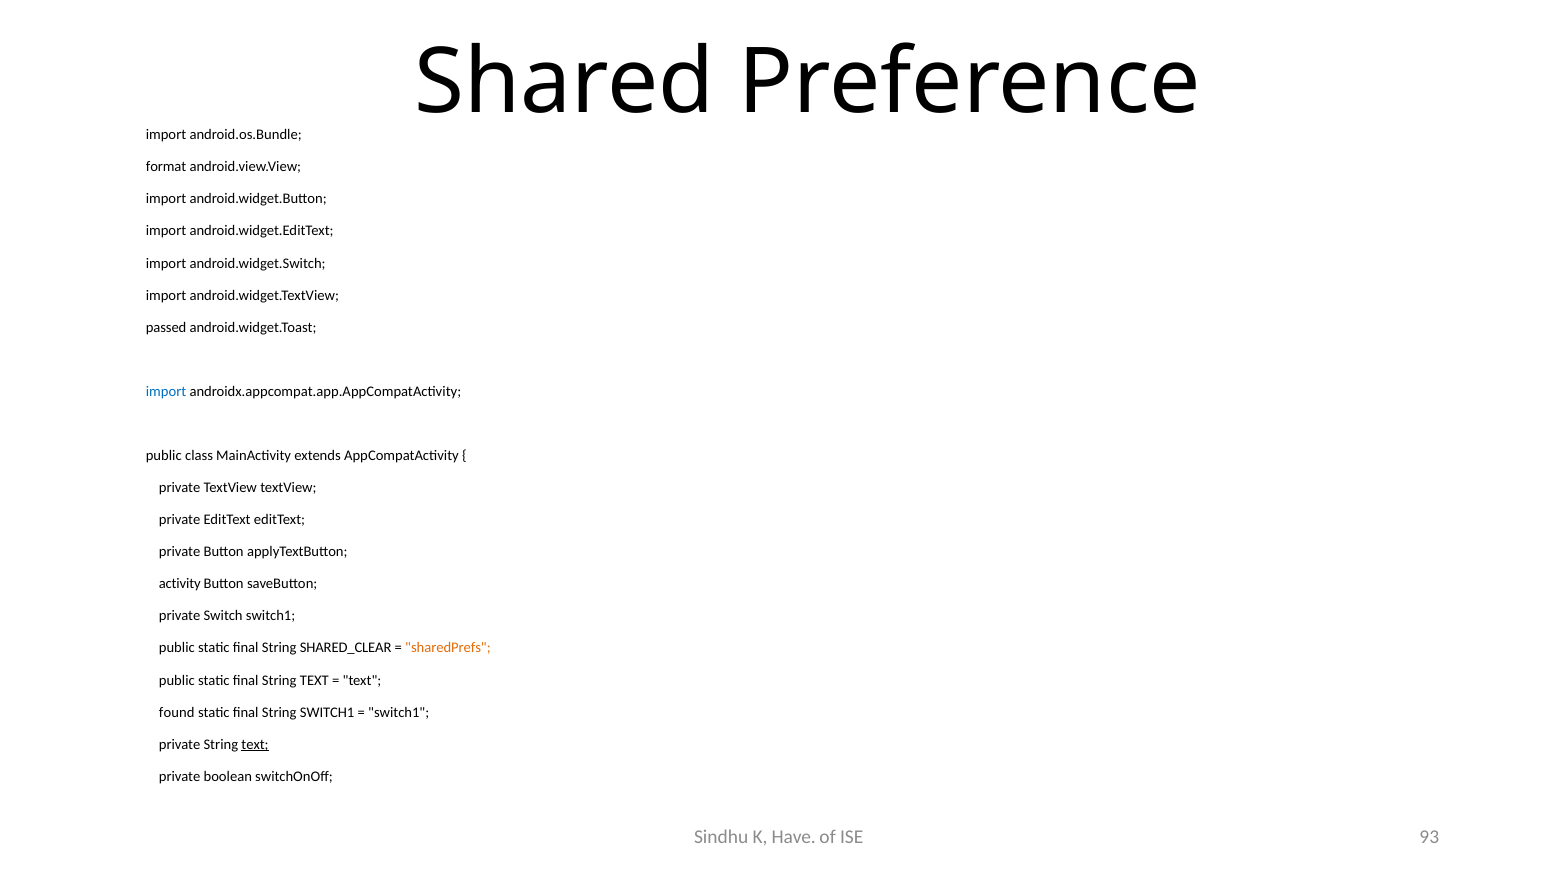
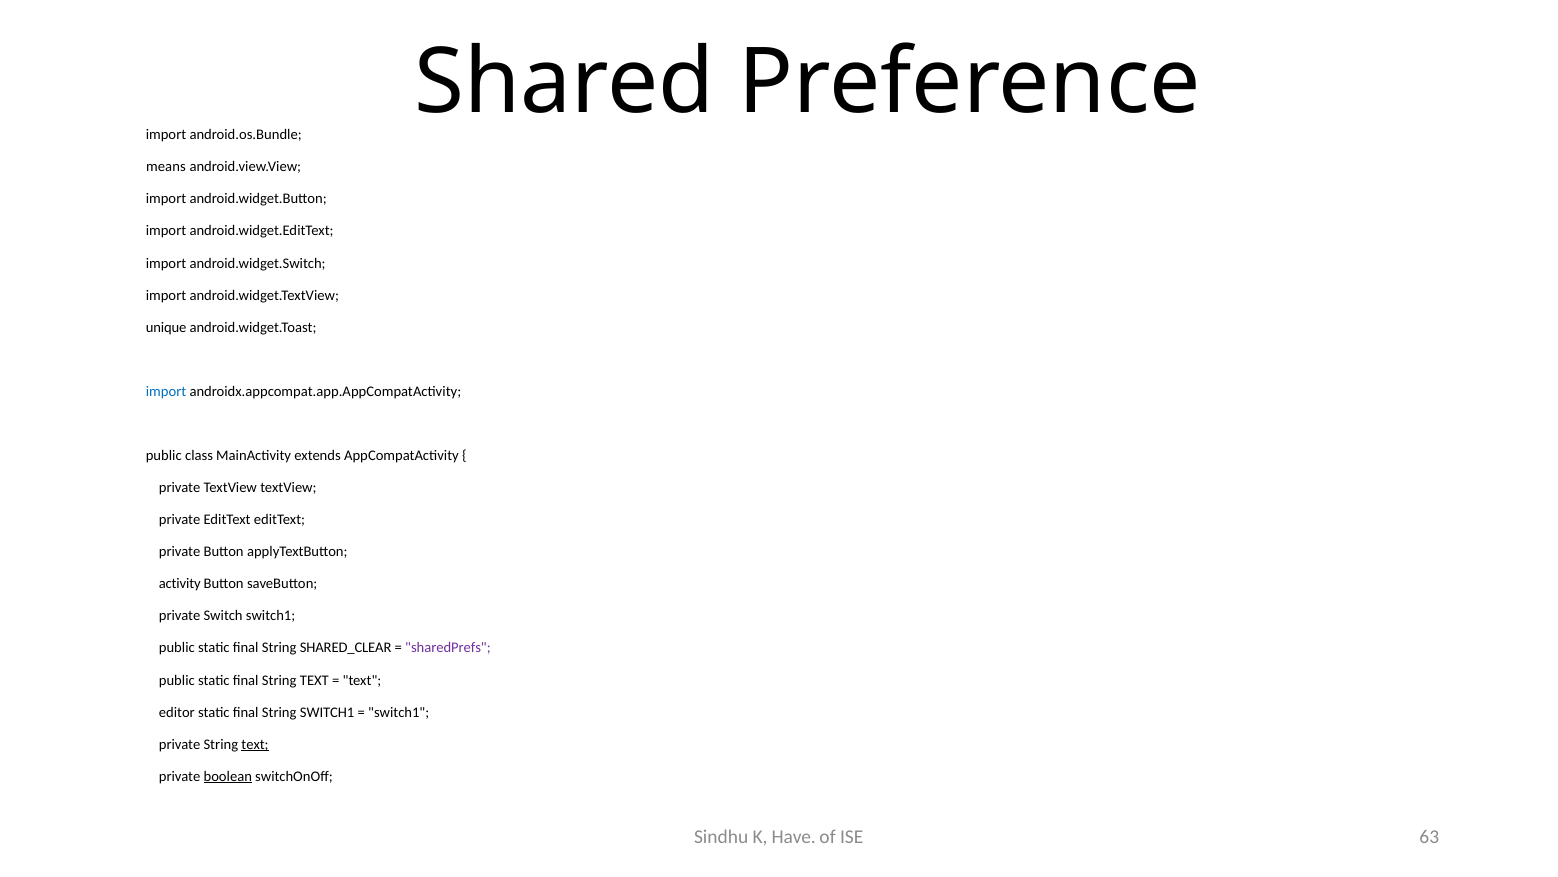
format: format -> means (166, 167)
passed: passed -> unique (166, 327)
sharedPrefs colour: orange -> purple (448, 648)
found: found -> editor (177, 712)
boolean underline: none -> present (228, 776)
93: 93 -> 63 (1429, 837)
